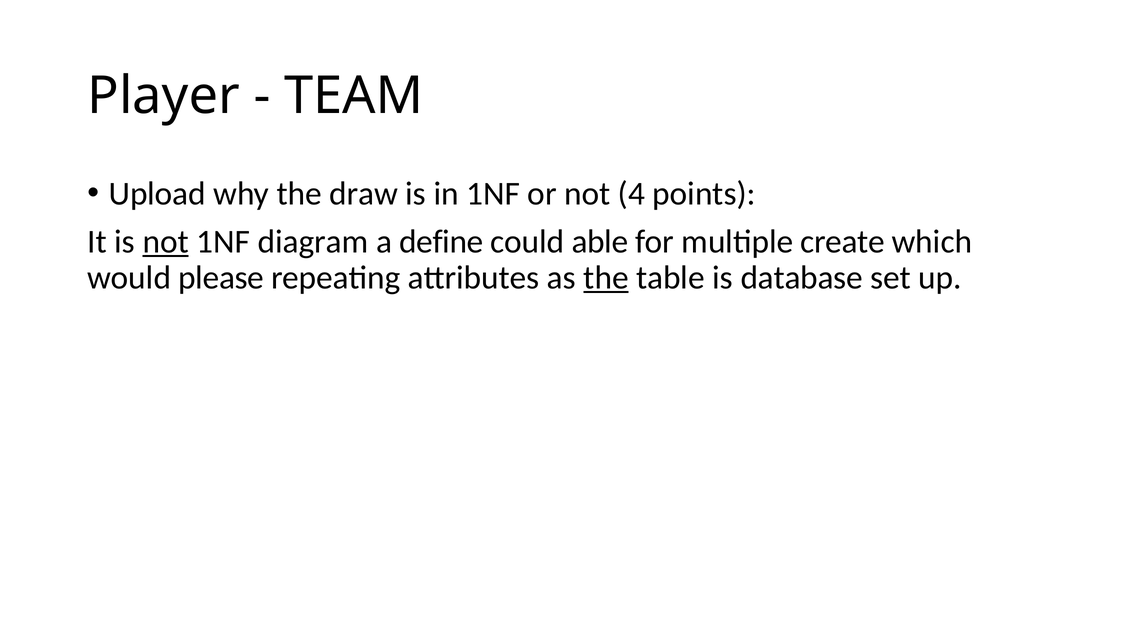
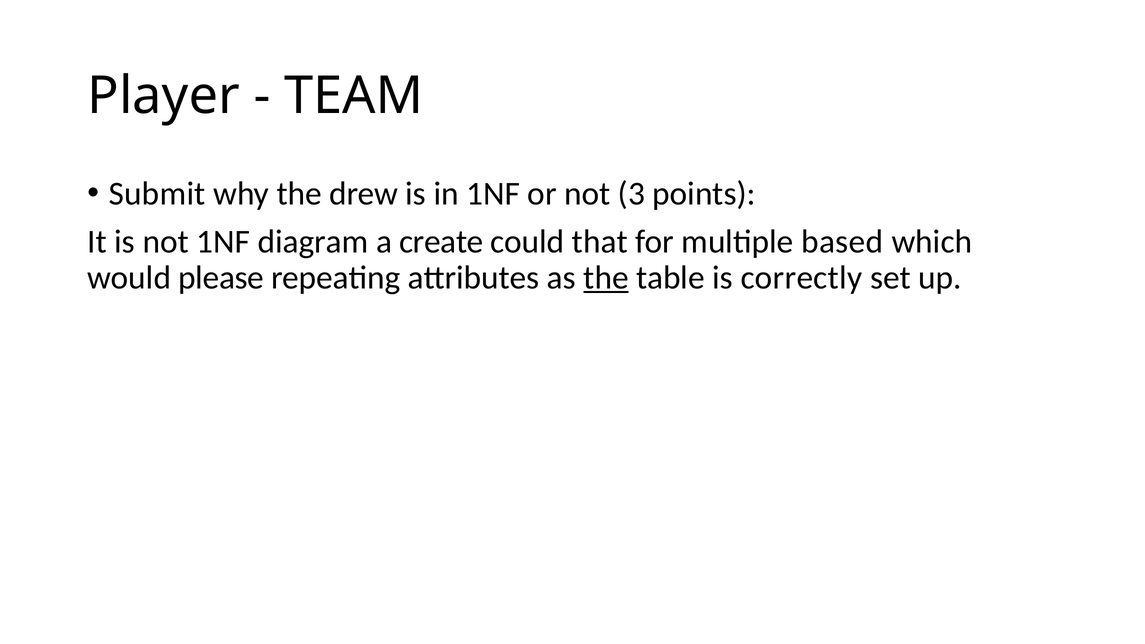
Upload: Upload -> Submit (157, 194)
draw: draw -> drew (364, 194)
4: 4 -> 3 (631, 194)
not underline: present -> none (166, 242)
define: define -> create (441, 242)
able: able -> that (600, 242)
create: create -> based (842, 242)
database: database -> correctly (801, 278)
